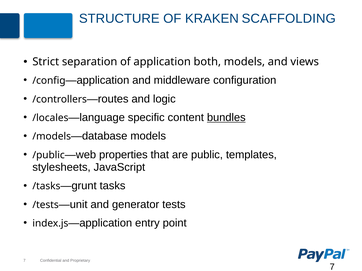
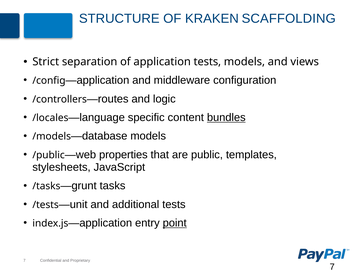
application both: both -> tests (207, 62)
generator: generator -> additional (136, 205)
point underline: none -> present (175, 223)
